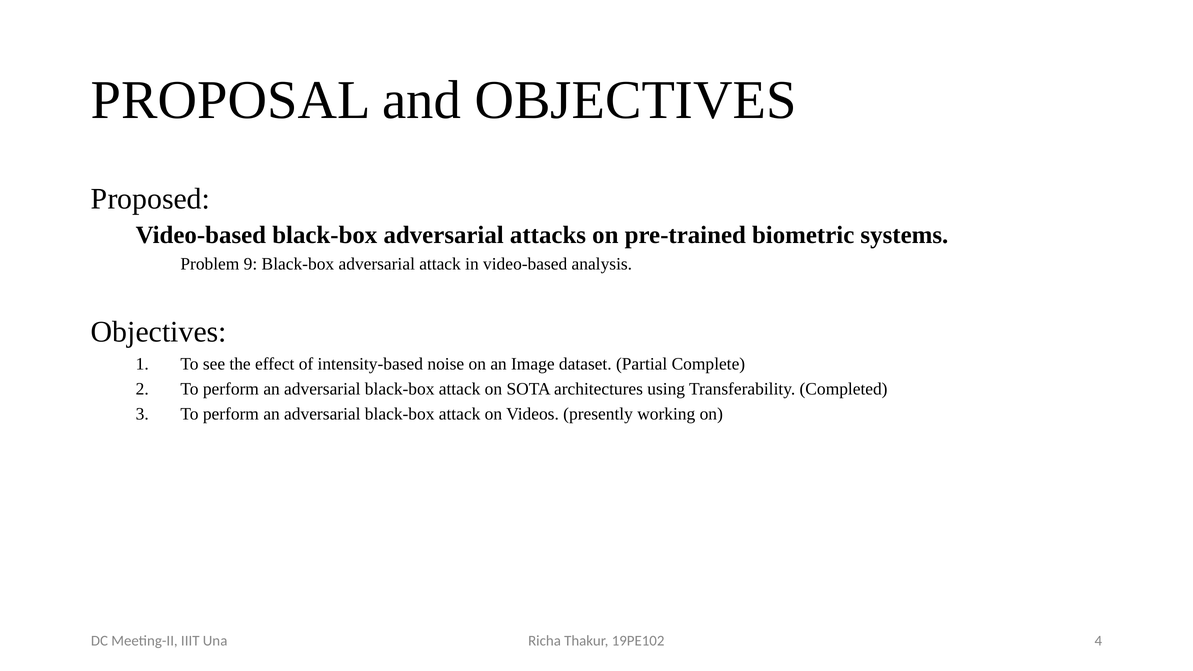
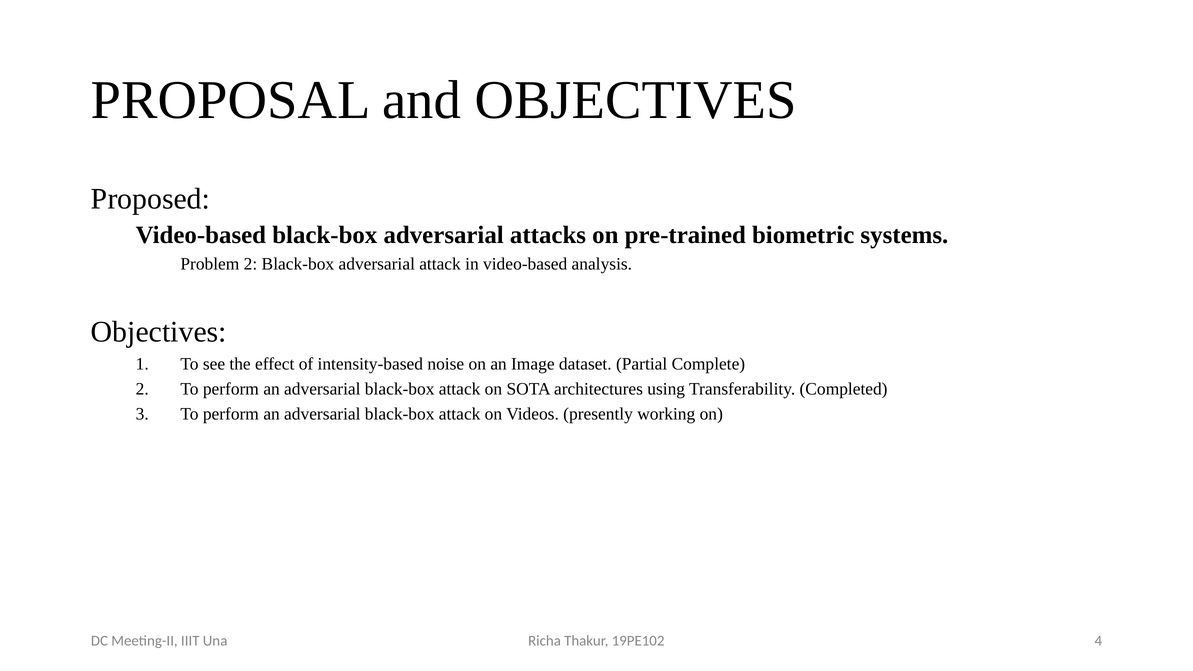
Problem 9: 9 -> 2 (250, 264)
